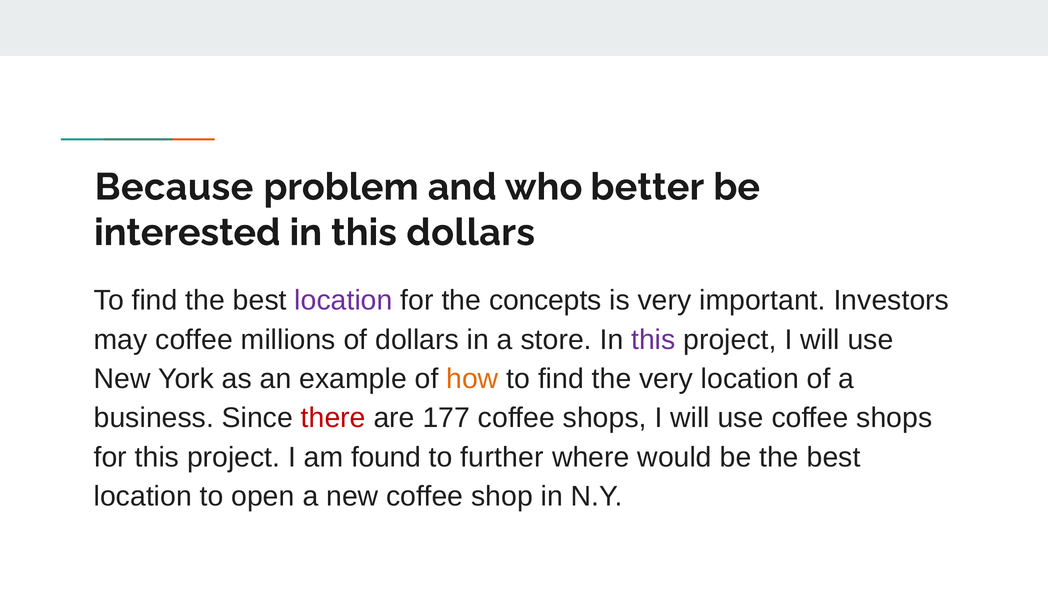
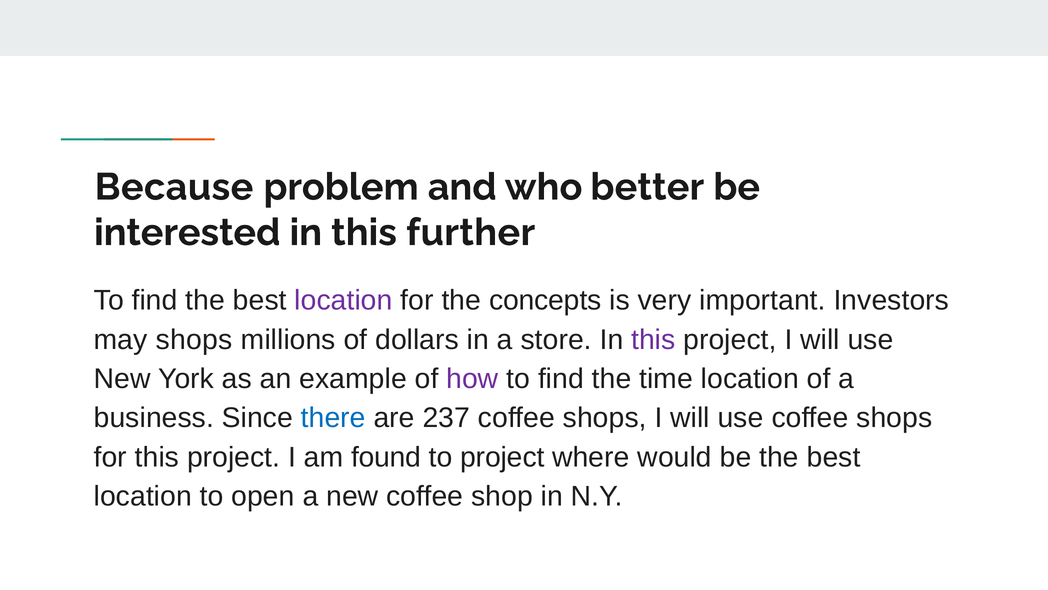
this dollars: dollars -> further (471, 232)
may coffee: coffee -> shops (194, 339)
how colour: orange -> purple (472, 379)
the very: very -> time (666, 379)
there colour: red -> blue (333, 418)
177: 177 -> 237 (446, 418)
to further: further -> project (502, 457)
